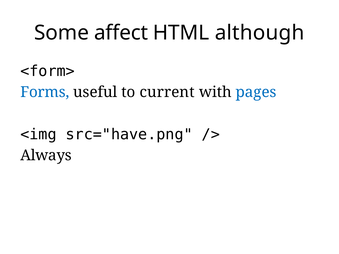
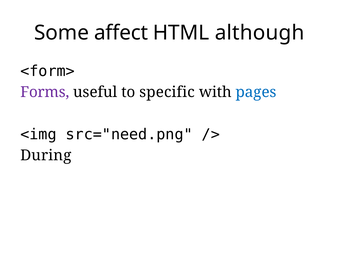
Forms colour: blue -> purple (45, 92)
current: current -> specific (167, 92)
src="have.png: src="have.png -> src="need.png (129, 134)
Always: Always -> During (46, 156)
